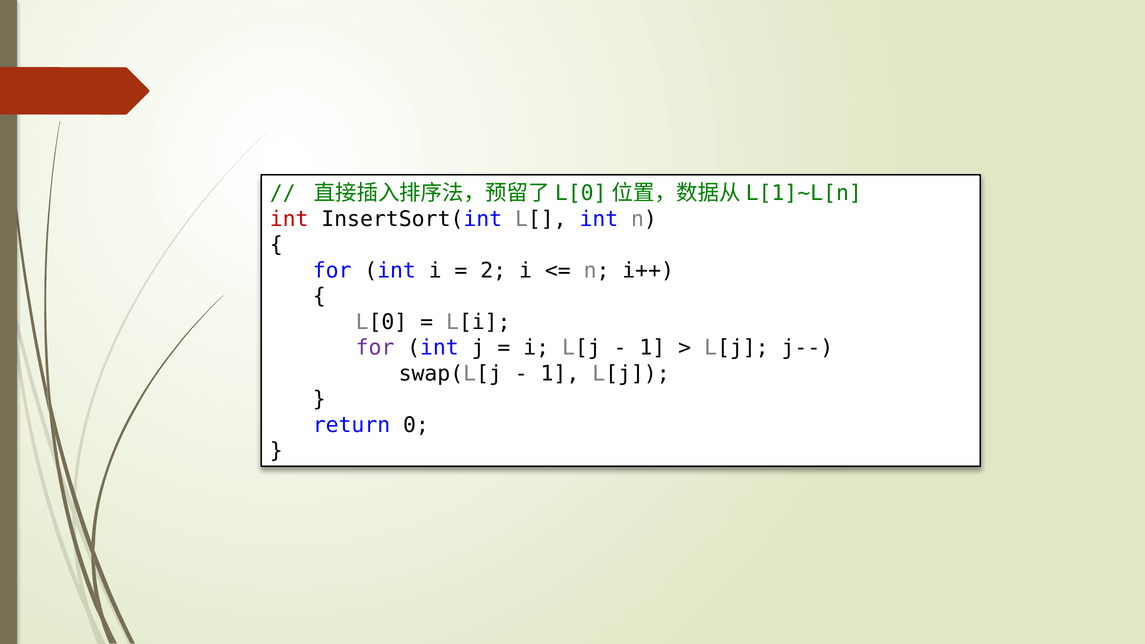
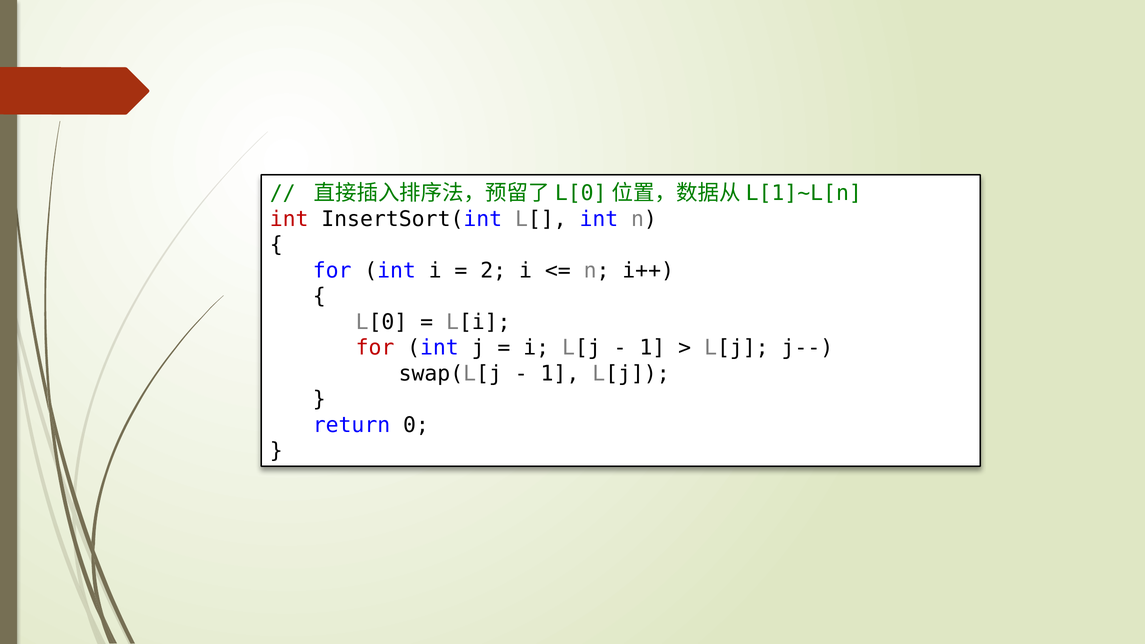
for colour: purple -> red (375, 348)
